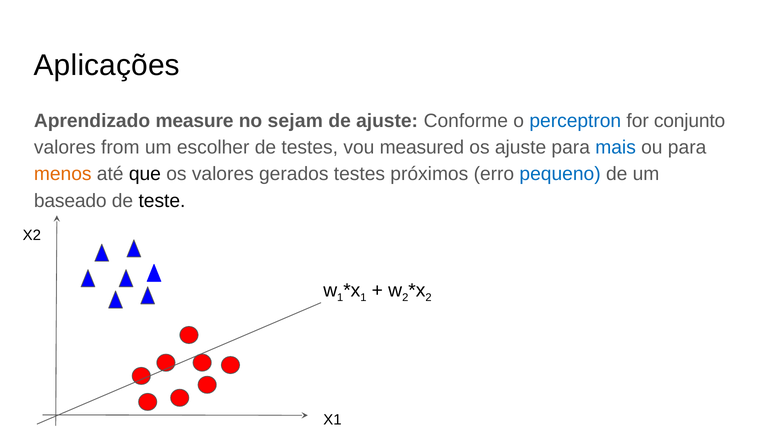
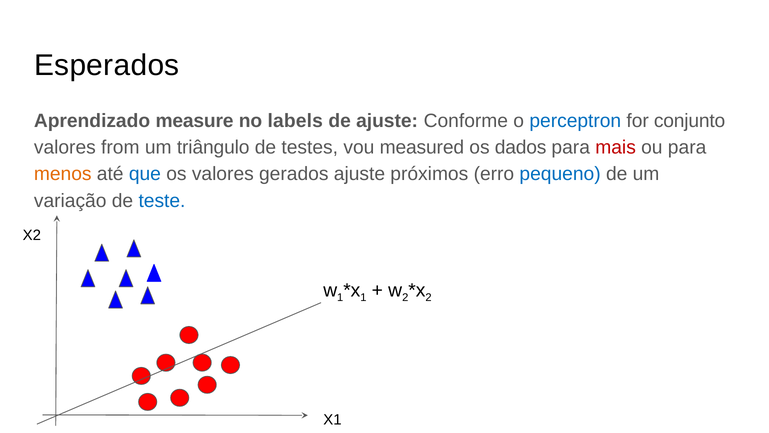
Aplicações: Aplicações -> Esperados (107, 65)
sejam: sejam -> labels (295, 121)
escolher: escolher -> triângulo (213, 147)
os ajuste: ajuste -> dados (521, 147)
mais colour: blue -> red (616, 147)
que colour: black -> blue (145, 174)
gerados testes: testes -> ajuste (359, 174)
baseado: baseado -> variação (70, 200)
teste colour: black -> blue (162, 200)
